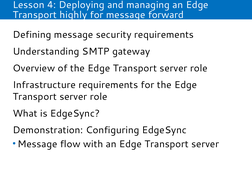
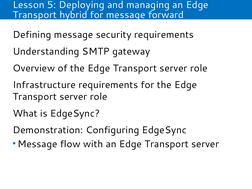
4: 4 -> 5 (52, 5)
highly: highly -> hybrid (73, 15)
